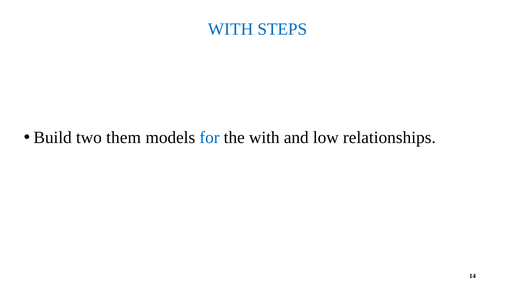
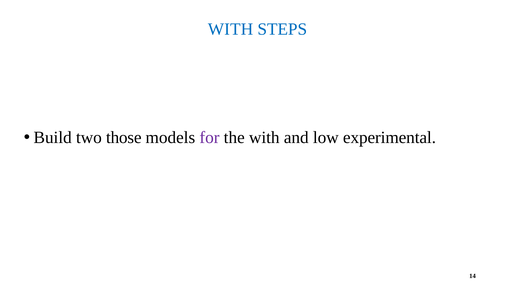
them: them -> those (124, 138)
for colour: blue -> purple (209, 138)
relationships: relationships -> experimental (389, 138)
